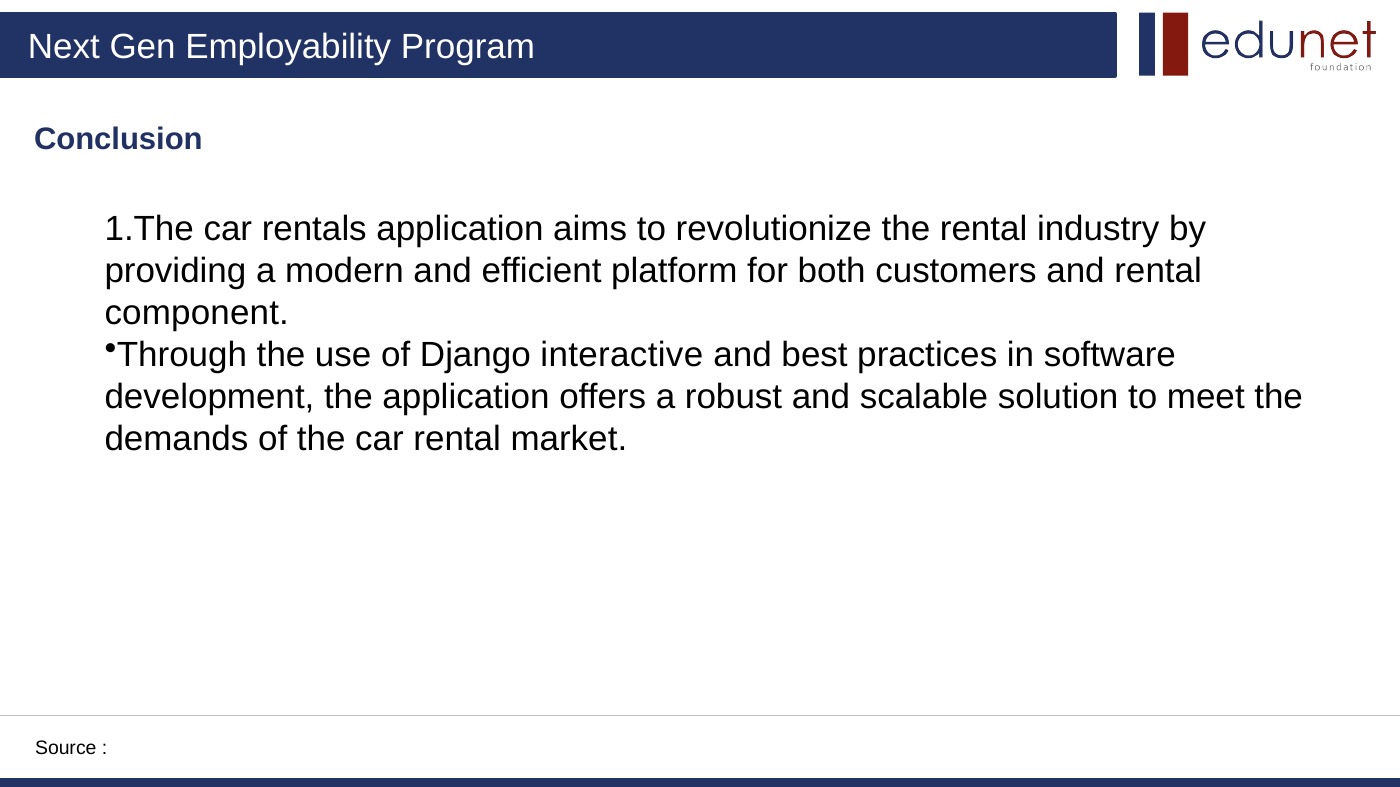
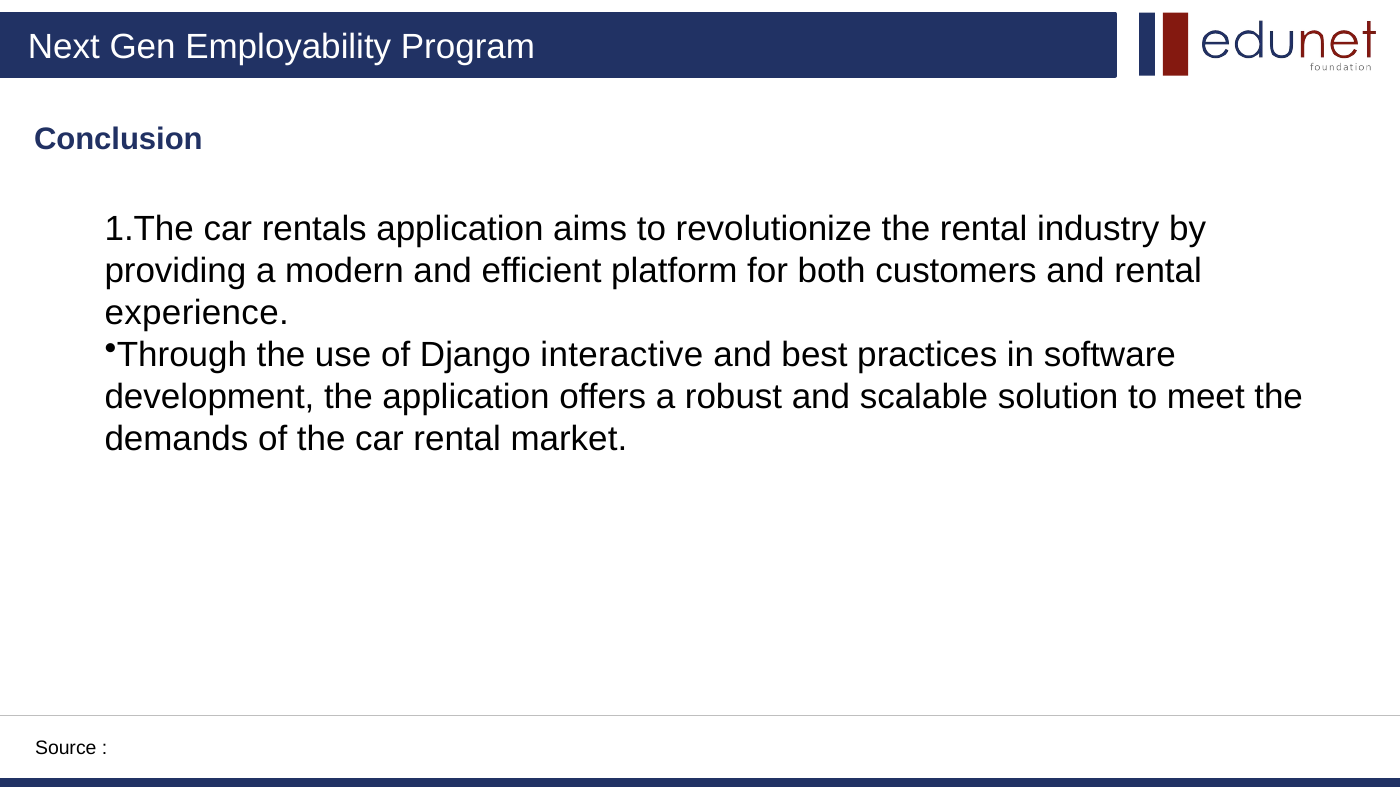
component: component -> experience (197, 313)
